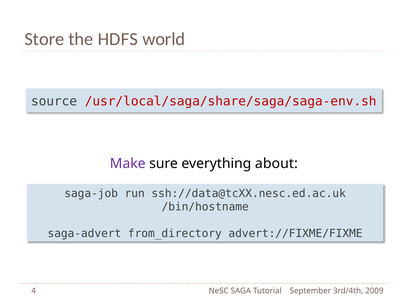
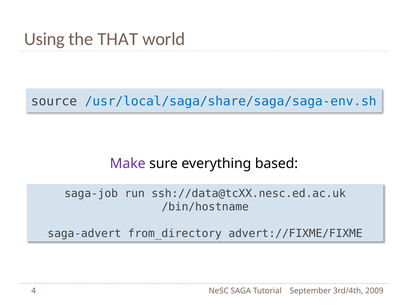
Store: Store -> Using (44, 39)
HDFS: HDFS -> THAT (118, 39)
/usr/local/saga/share/saga/saga-env.sh colour: red -> blue (231, 101)
about: about -> based (277, 164)
